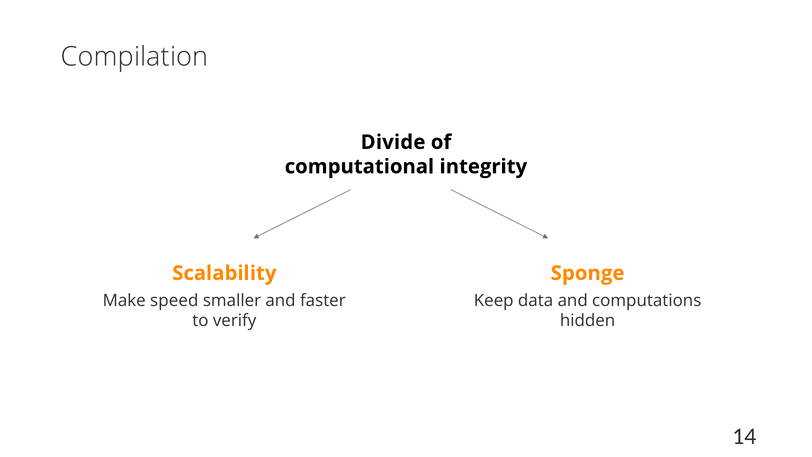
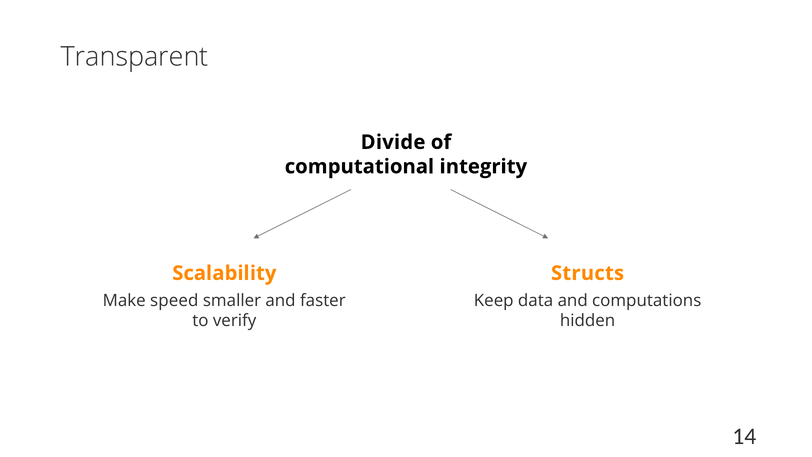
Compilation: Compilation -> Transparent (135, 57)
Sponge: Sponge -> Structs (588, 273)
